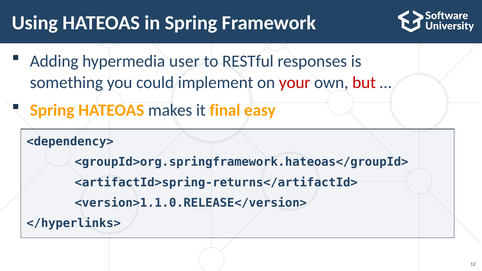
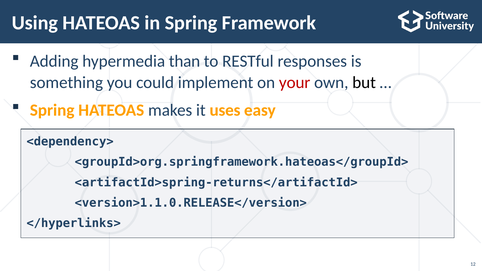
user: user -> than (185, 61)
but colour: red -> black (364, 83)
final: final -> uses (225, 110)
